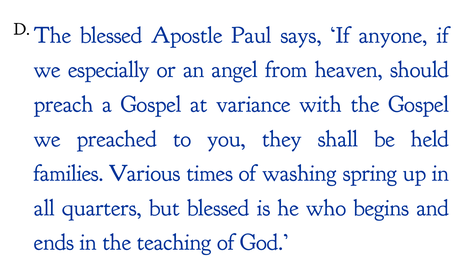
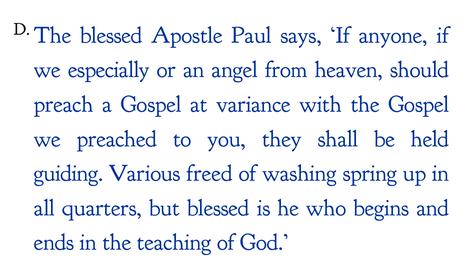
families: families -> guiding (69, 173)
times: times -> freed (210, 173)
